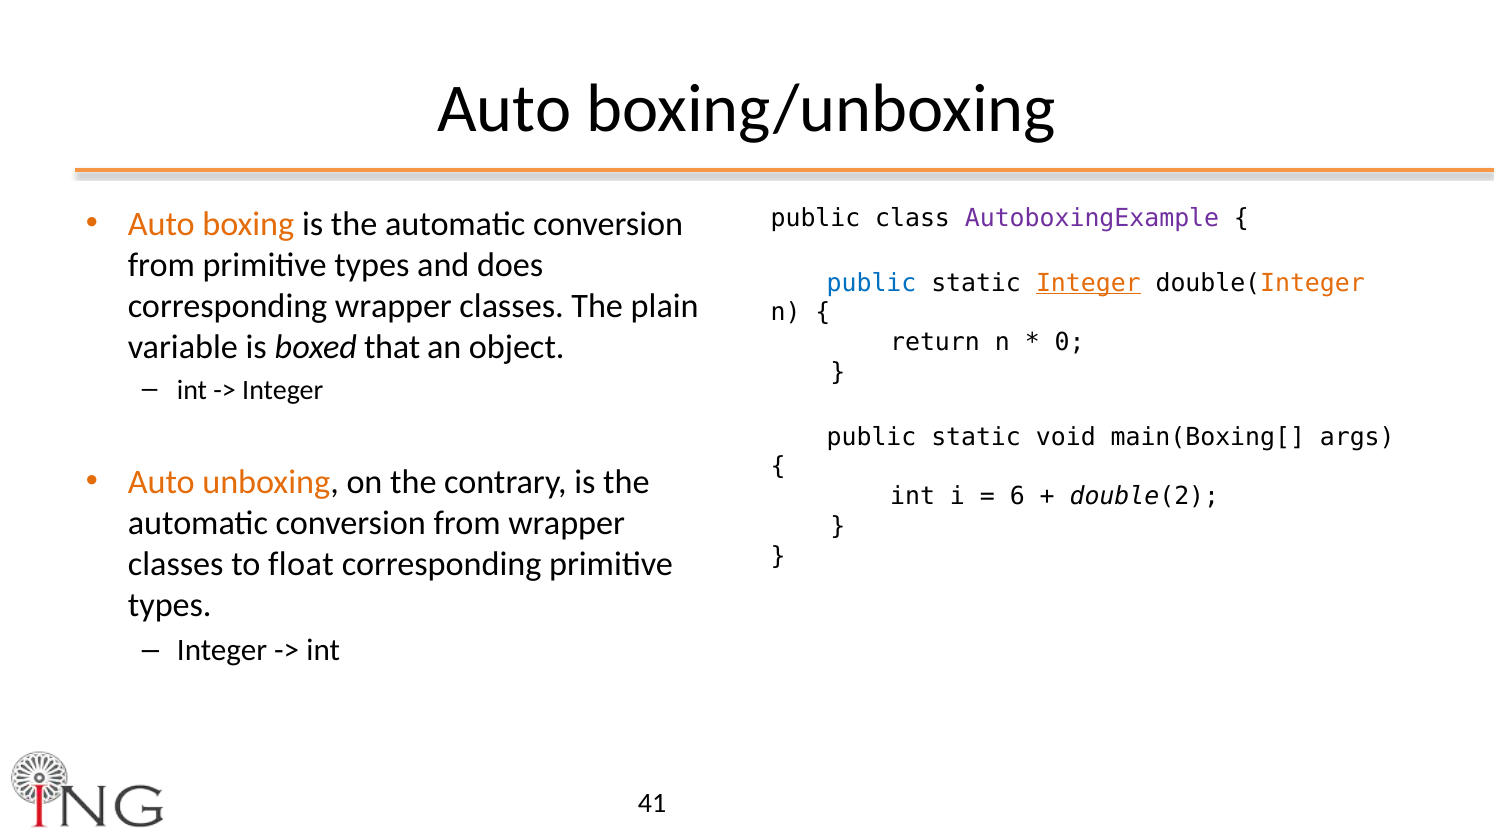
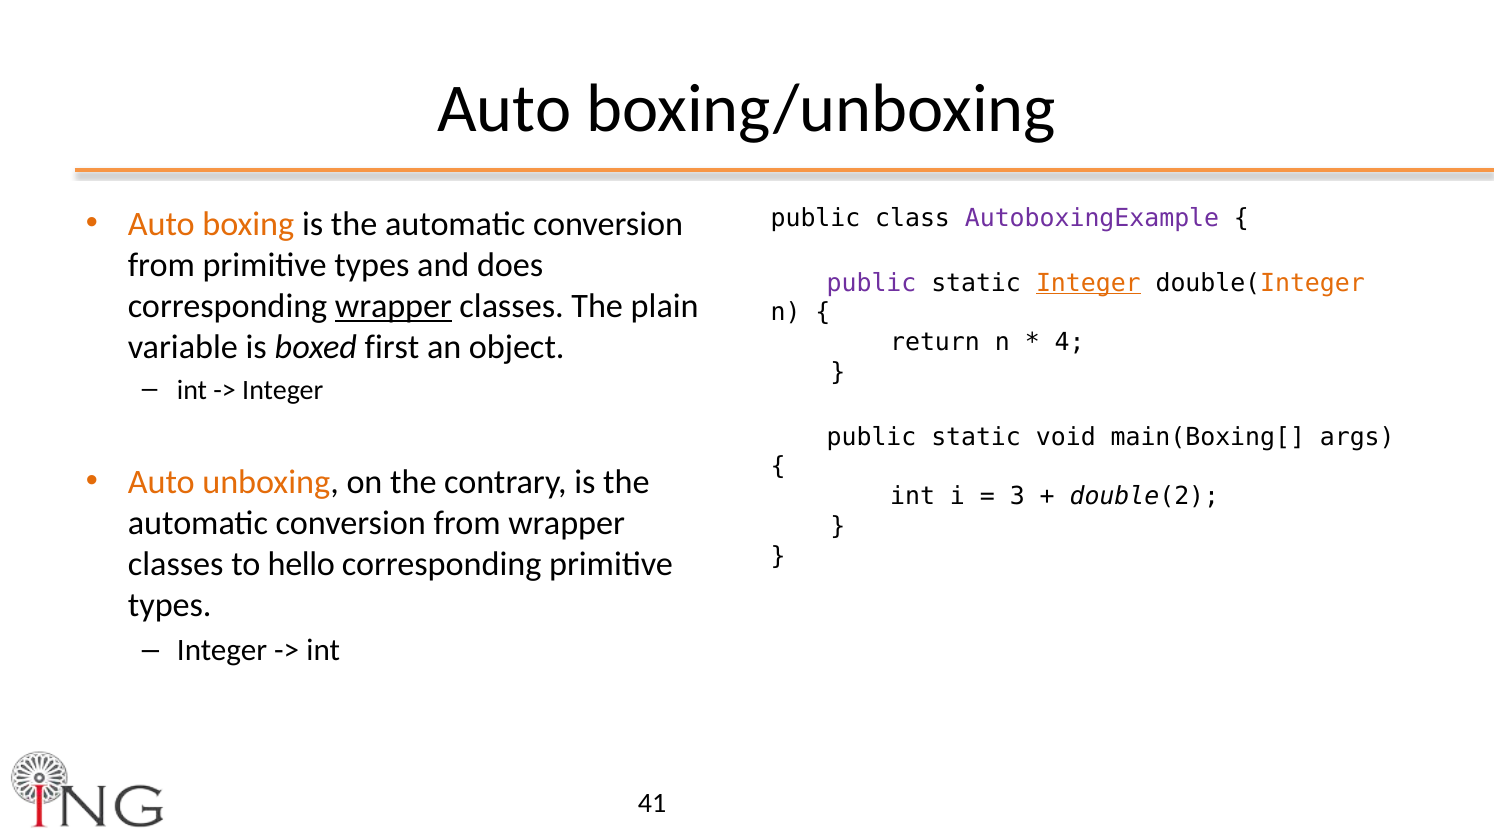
public colour: blue -> purple (872, 283)
wrapper underline: none -> present (393, 307)
0: 0 -> 4 (1070, 343)
that: that -> first (392, 348)
6: 6 -> 3 (1017, 497)
float: float -> hello (301, 565)
